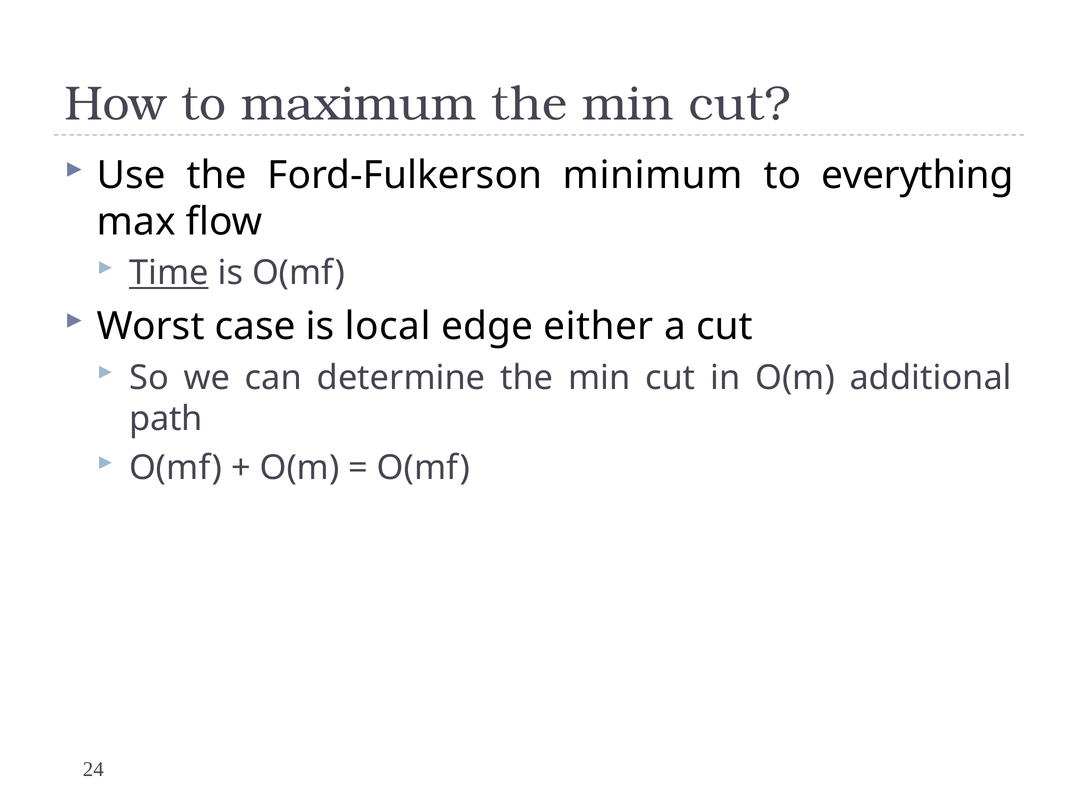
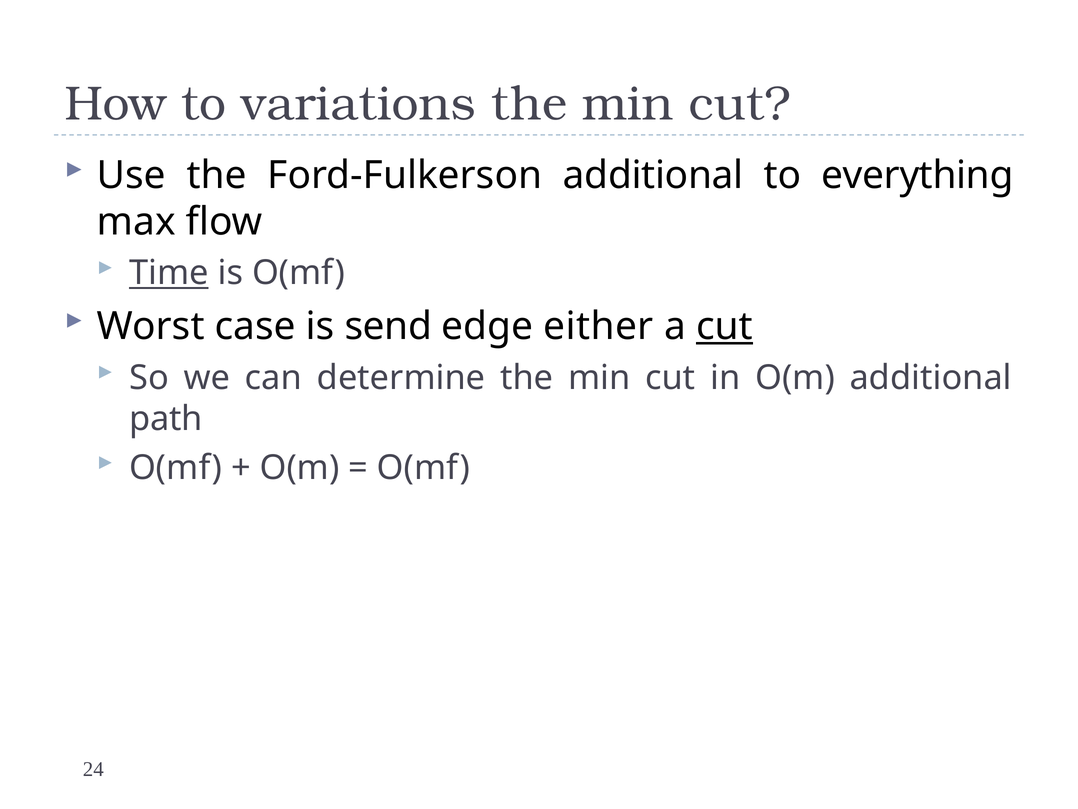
maximum: maximum -> variations (359, 104)
Ford-Fulkerson minimum: minimum -> additional (653, 175)
local: local -> send (388, 326)
cut underline: none -> present (724, 326)
